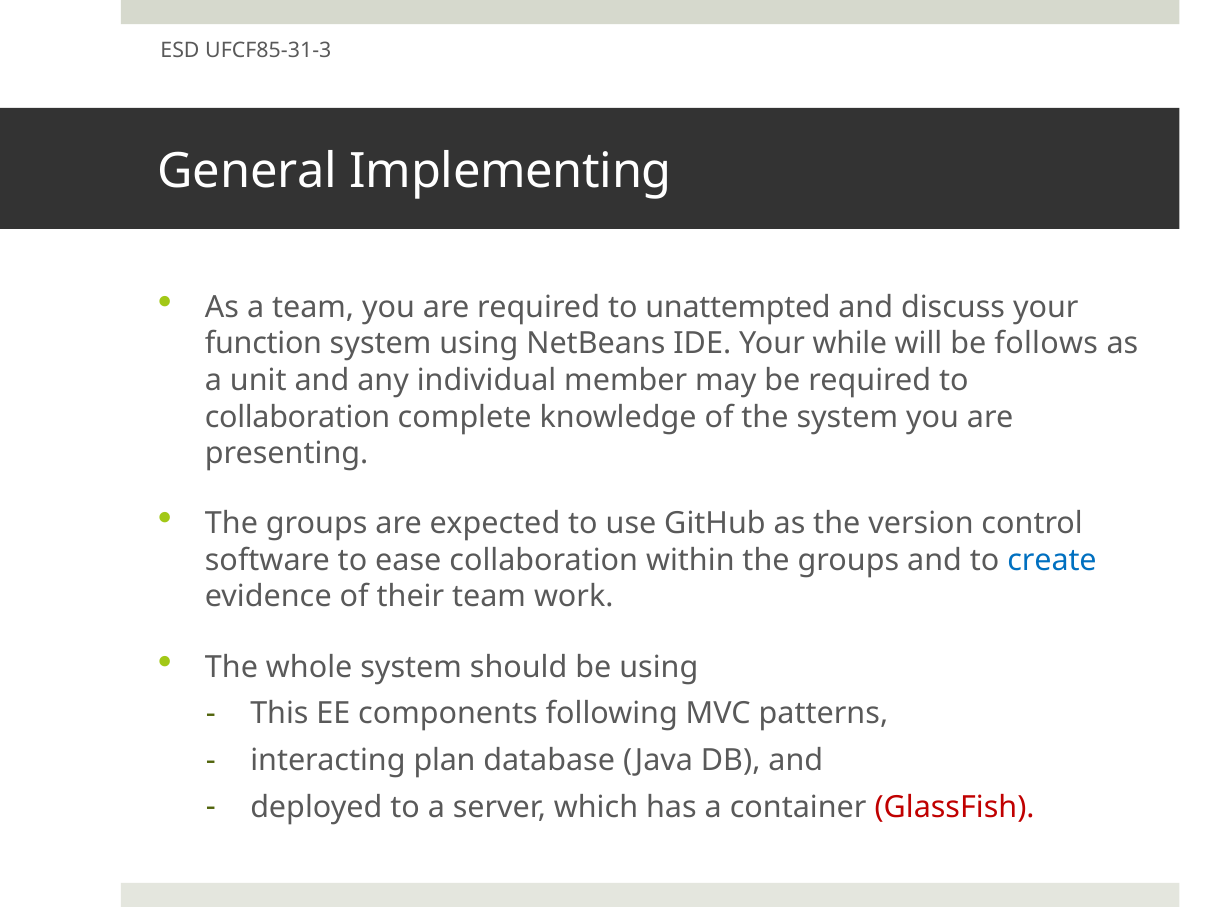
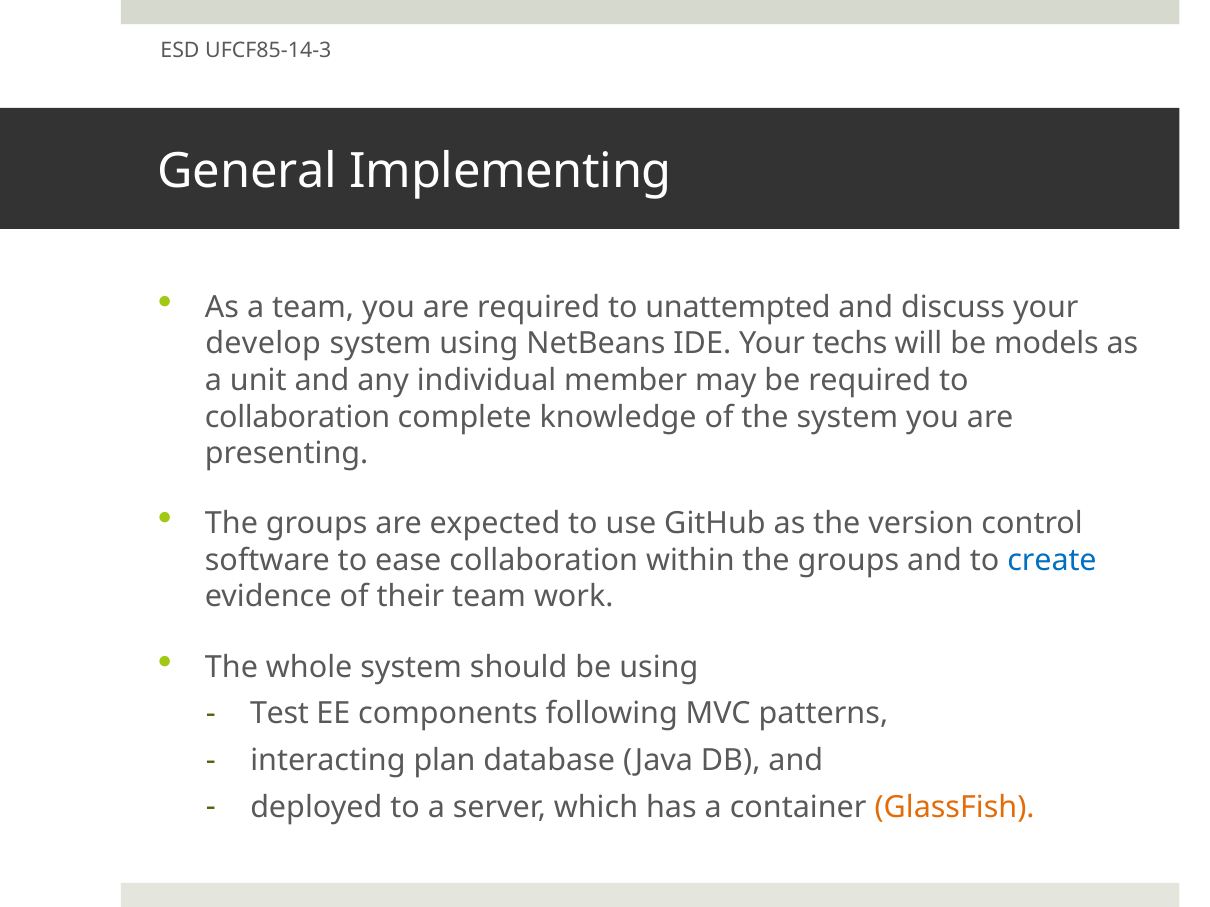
UFCF85-31-3: UFCF85-31-3 -> UFCF85-14-3 (268, 51)
function: function -> develop (263, 344)
while: while -> techs (850, 344)
follows: follows -> models (1047, 344)
This: This -> Test (280, 714)
GlassFish colour: red -> orange (955, 807)
